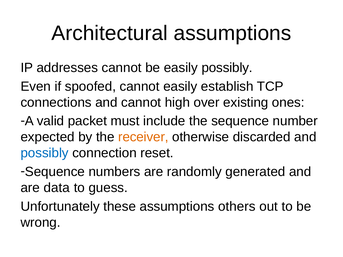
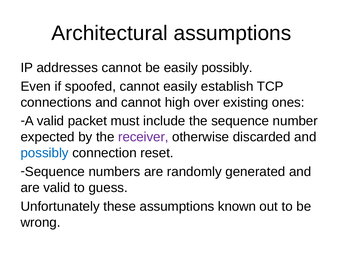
receiver colour: orange -> purple (143, 137)
are data: data -> valid (57, 188)
others: others -> known (237, 207)
